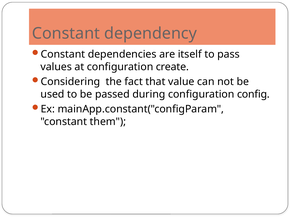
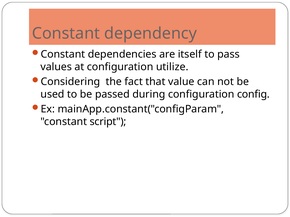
create: create -> utilize (172, 67)
them: them -> script (108, 122)
